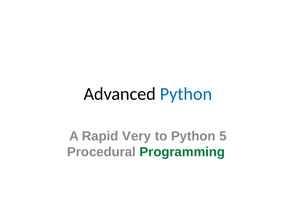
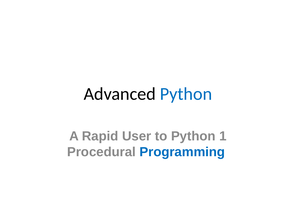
Very: Very -> User (137, 136)
5: 5 -> 1 (223, 136)
Programming colour: green -> blue (182, 152)
